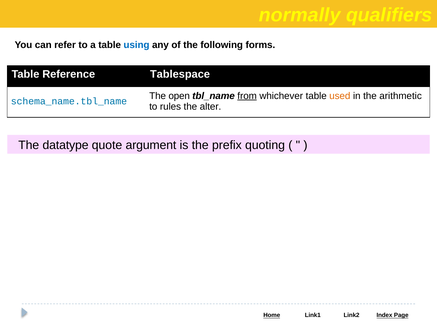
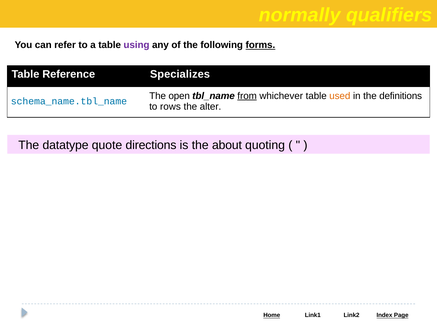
using colour: blue -> purple (137, 45)
forms underline: none -> present (260, 45)
Tablespace: Tablespace -> Specializes (180, 74)
arithmetic: arithmetic -> definitions (401, 96)
rules: rules -> rows (170, 107)
argument: argument -> directions (151, 145)
prefix: prefix -> about (227, 145)
